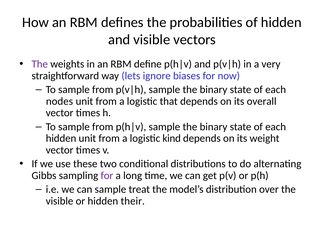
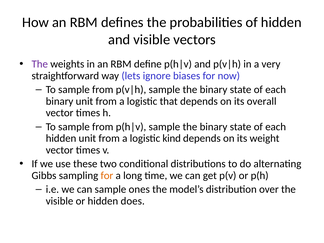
nodes: nodes -> binary (60, 101)
for colour: purple -> orange (107, 175)
treat: treat -> ones (139, 189)
their: their -> does (133, 201)
